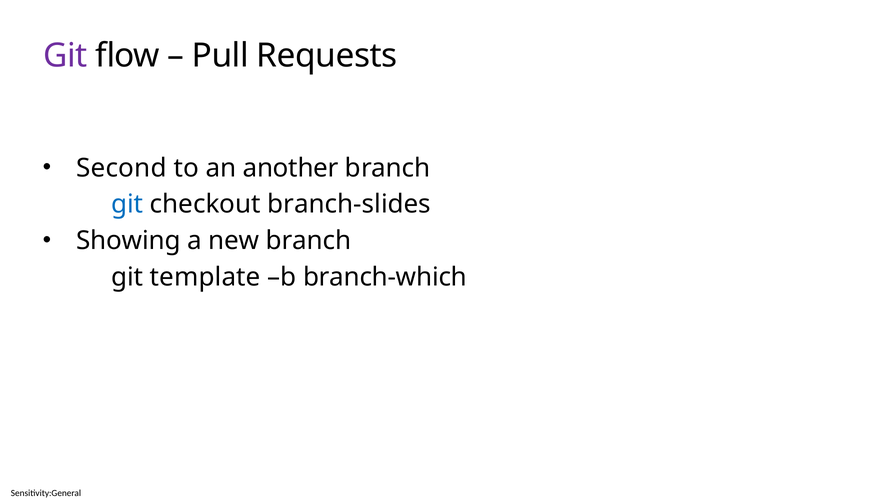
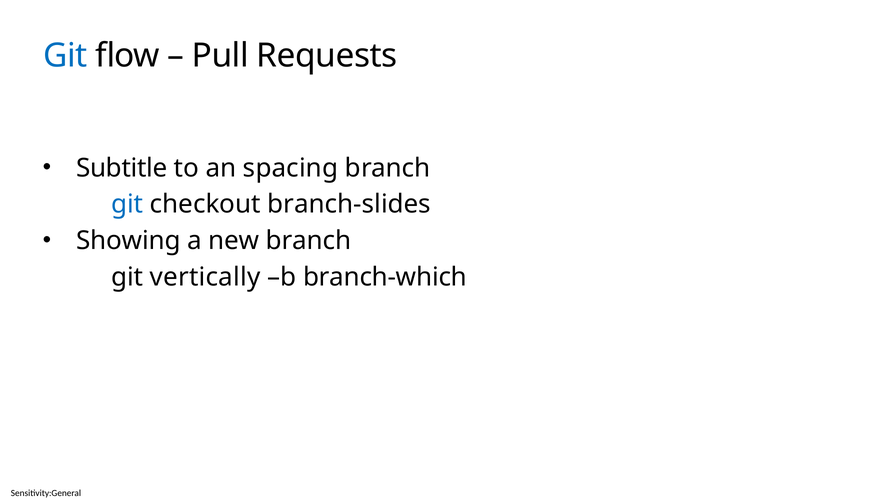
Git colour: purple -> blue (65, 56)
Second: Second -> Subtitle (122, 168)
another: another -> spacing (291, 168)
template: template -> vertically (205, 277)
